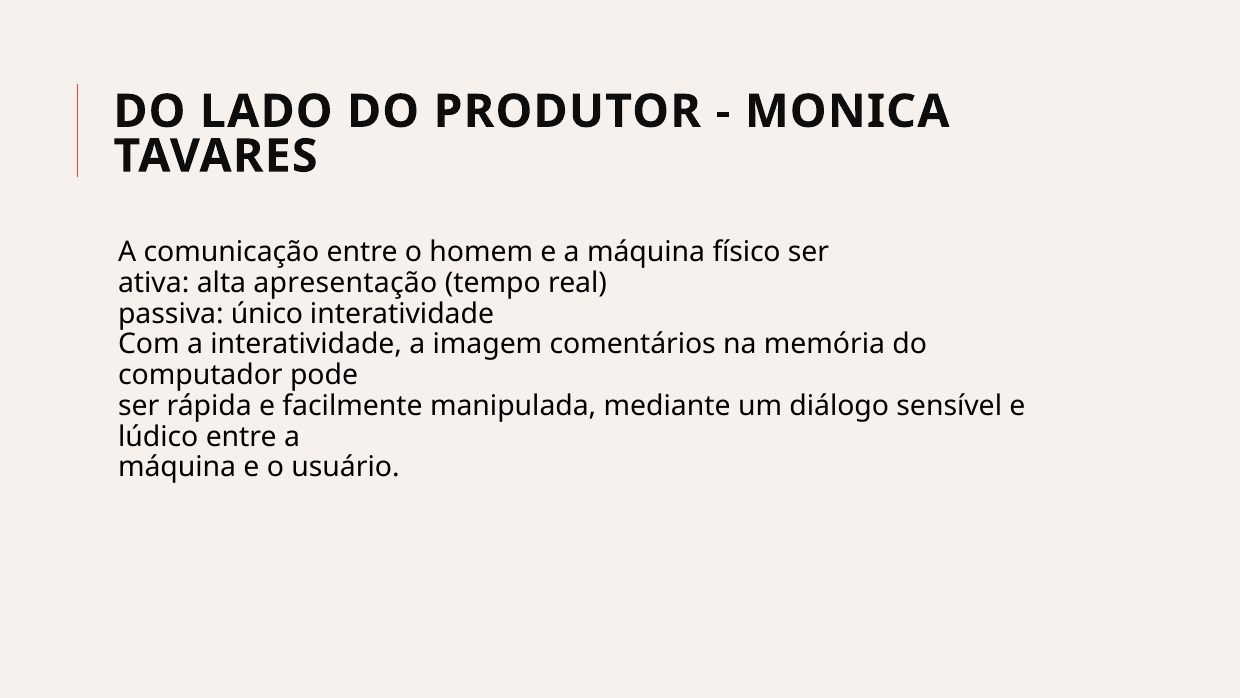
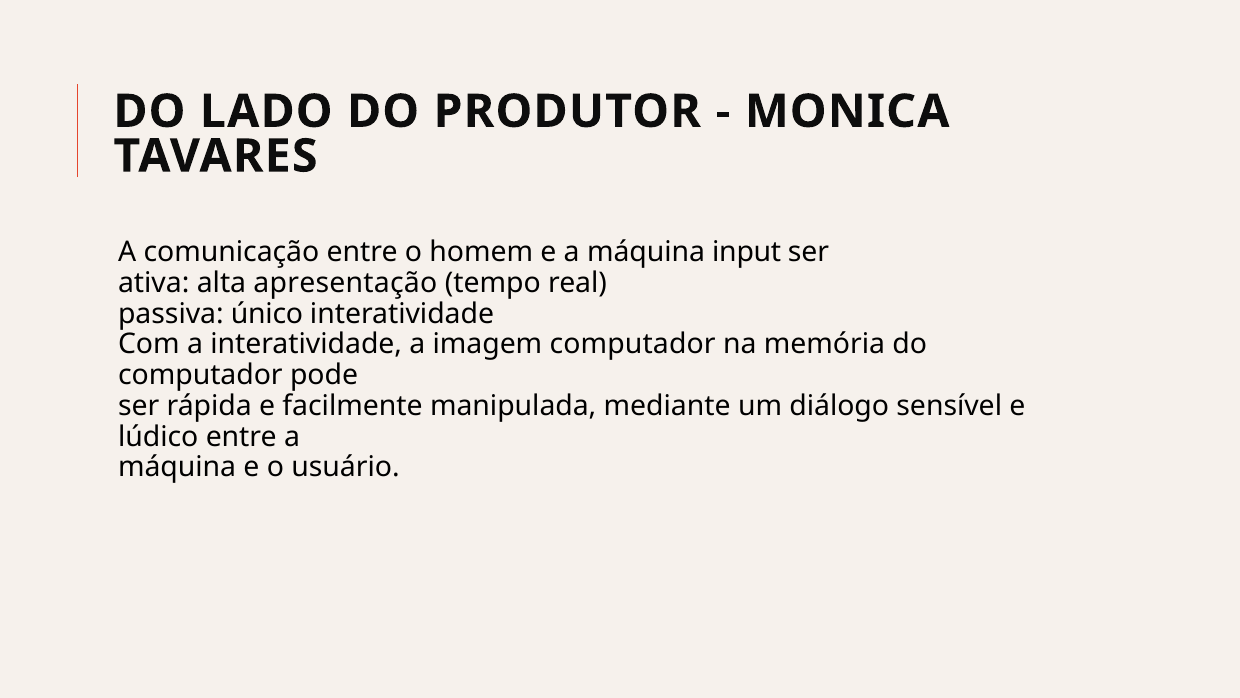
físico: físico -> input (747, 252)
imagem comentários: comentários -> computador (633, 344)
